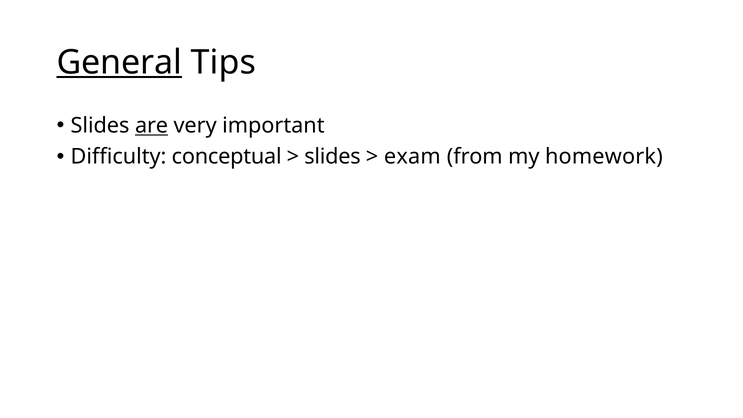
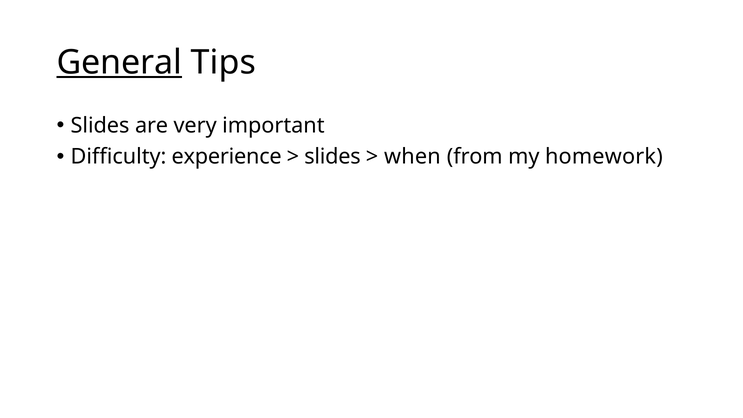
are underline: present -> none (152, 126)
conceptual: conceptual -> experience (227, 157)
exam: exam -> when (412, 157)
